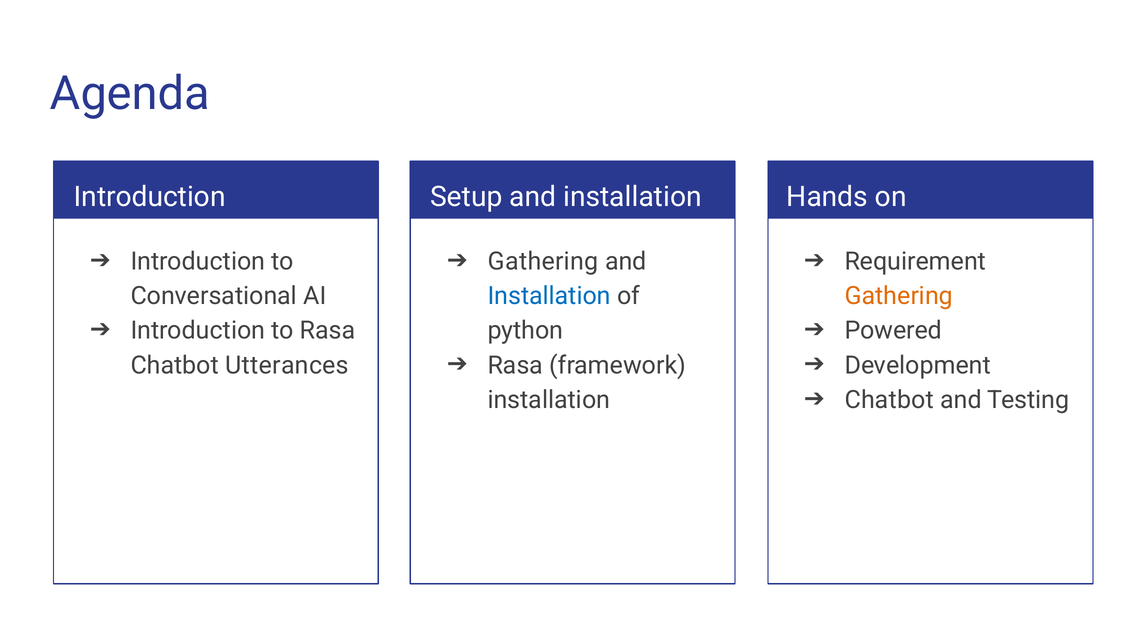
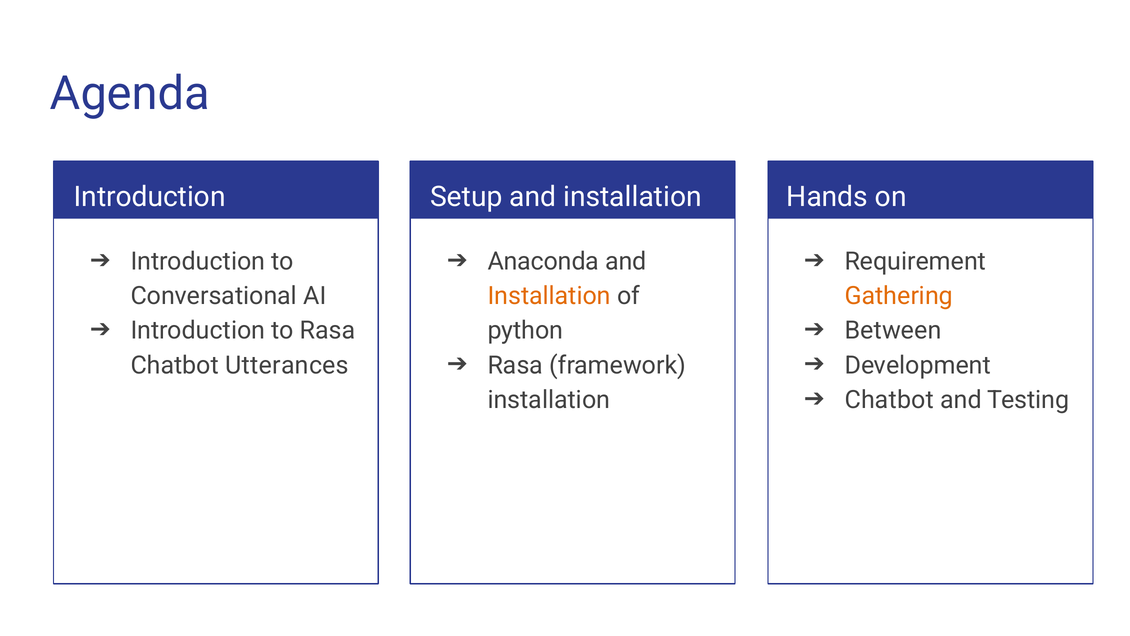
Gathering: Gathering -> Anaconda (543, 261)
Installation colour: blue -> orange (549, 296)
Powered: Powered -> Between (893, 330)
